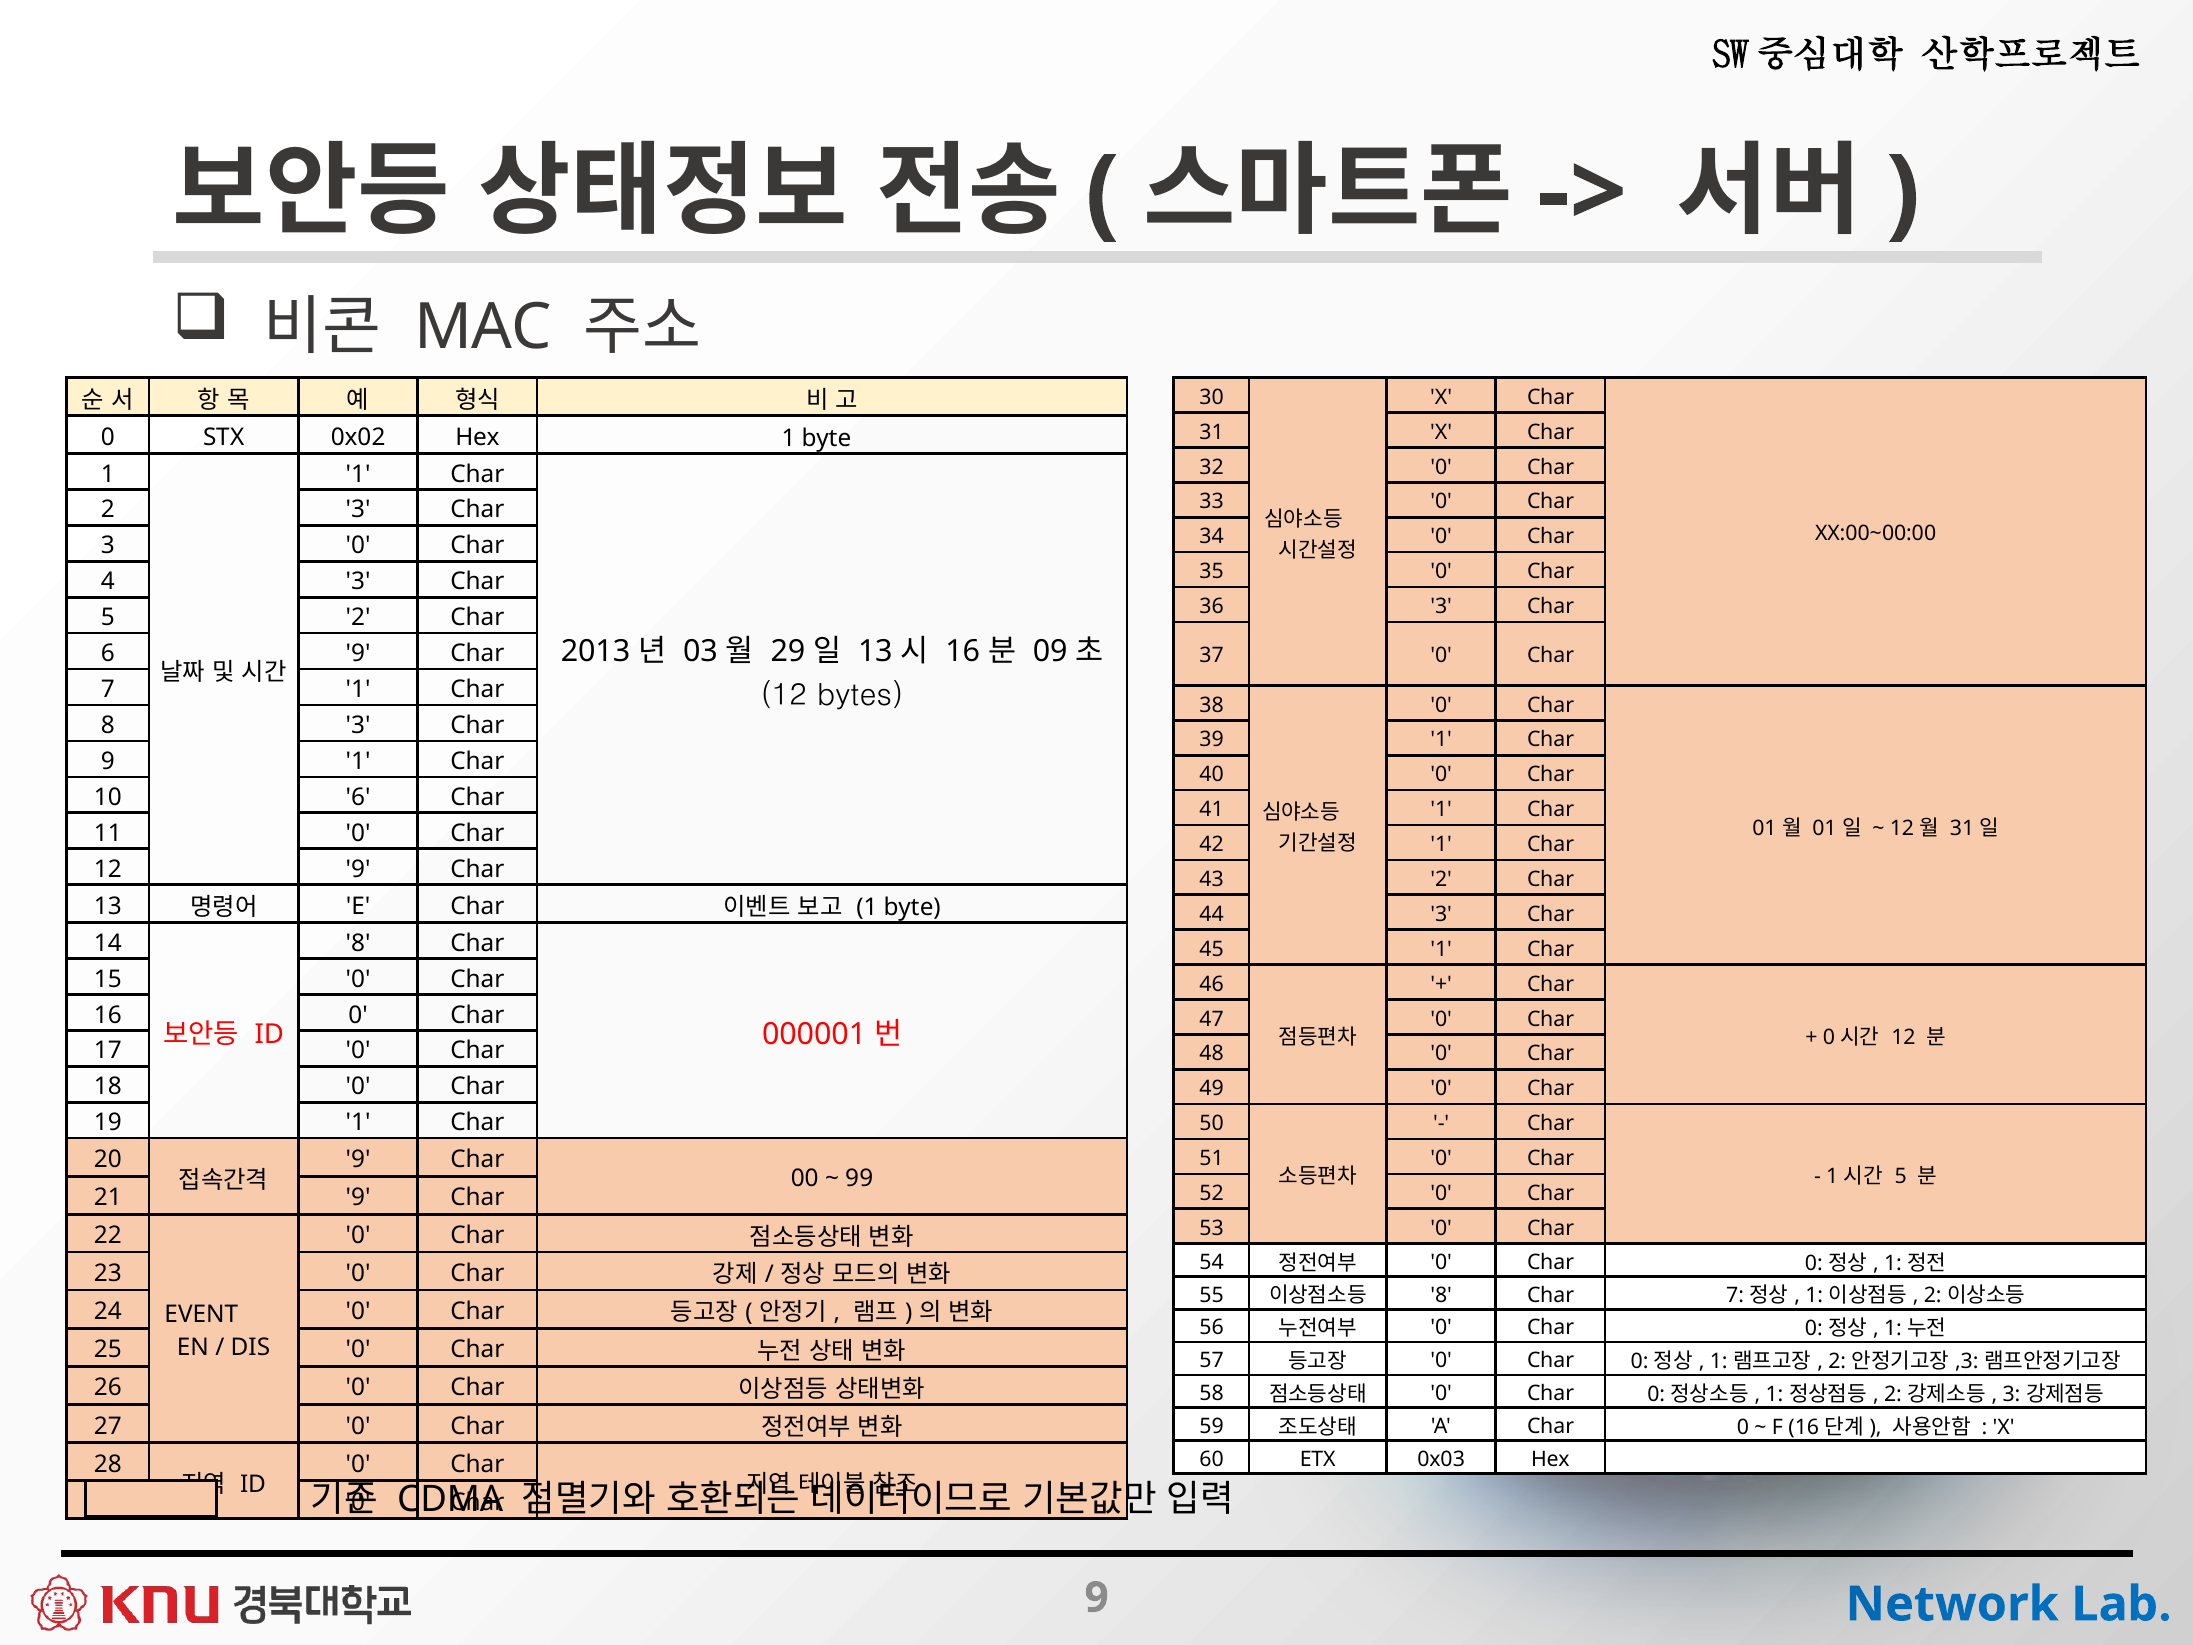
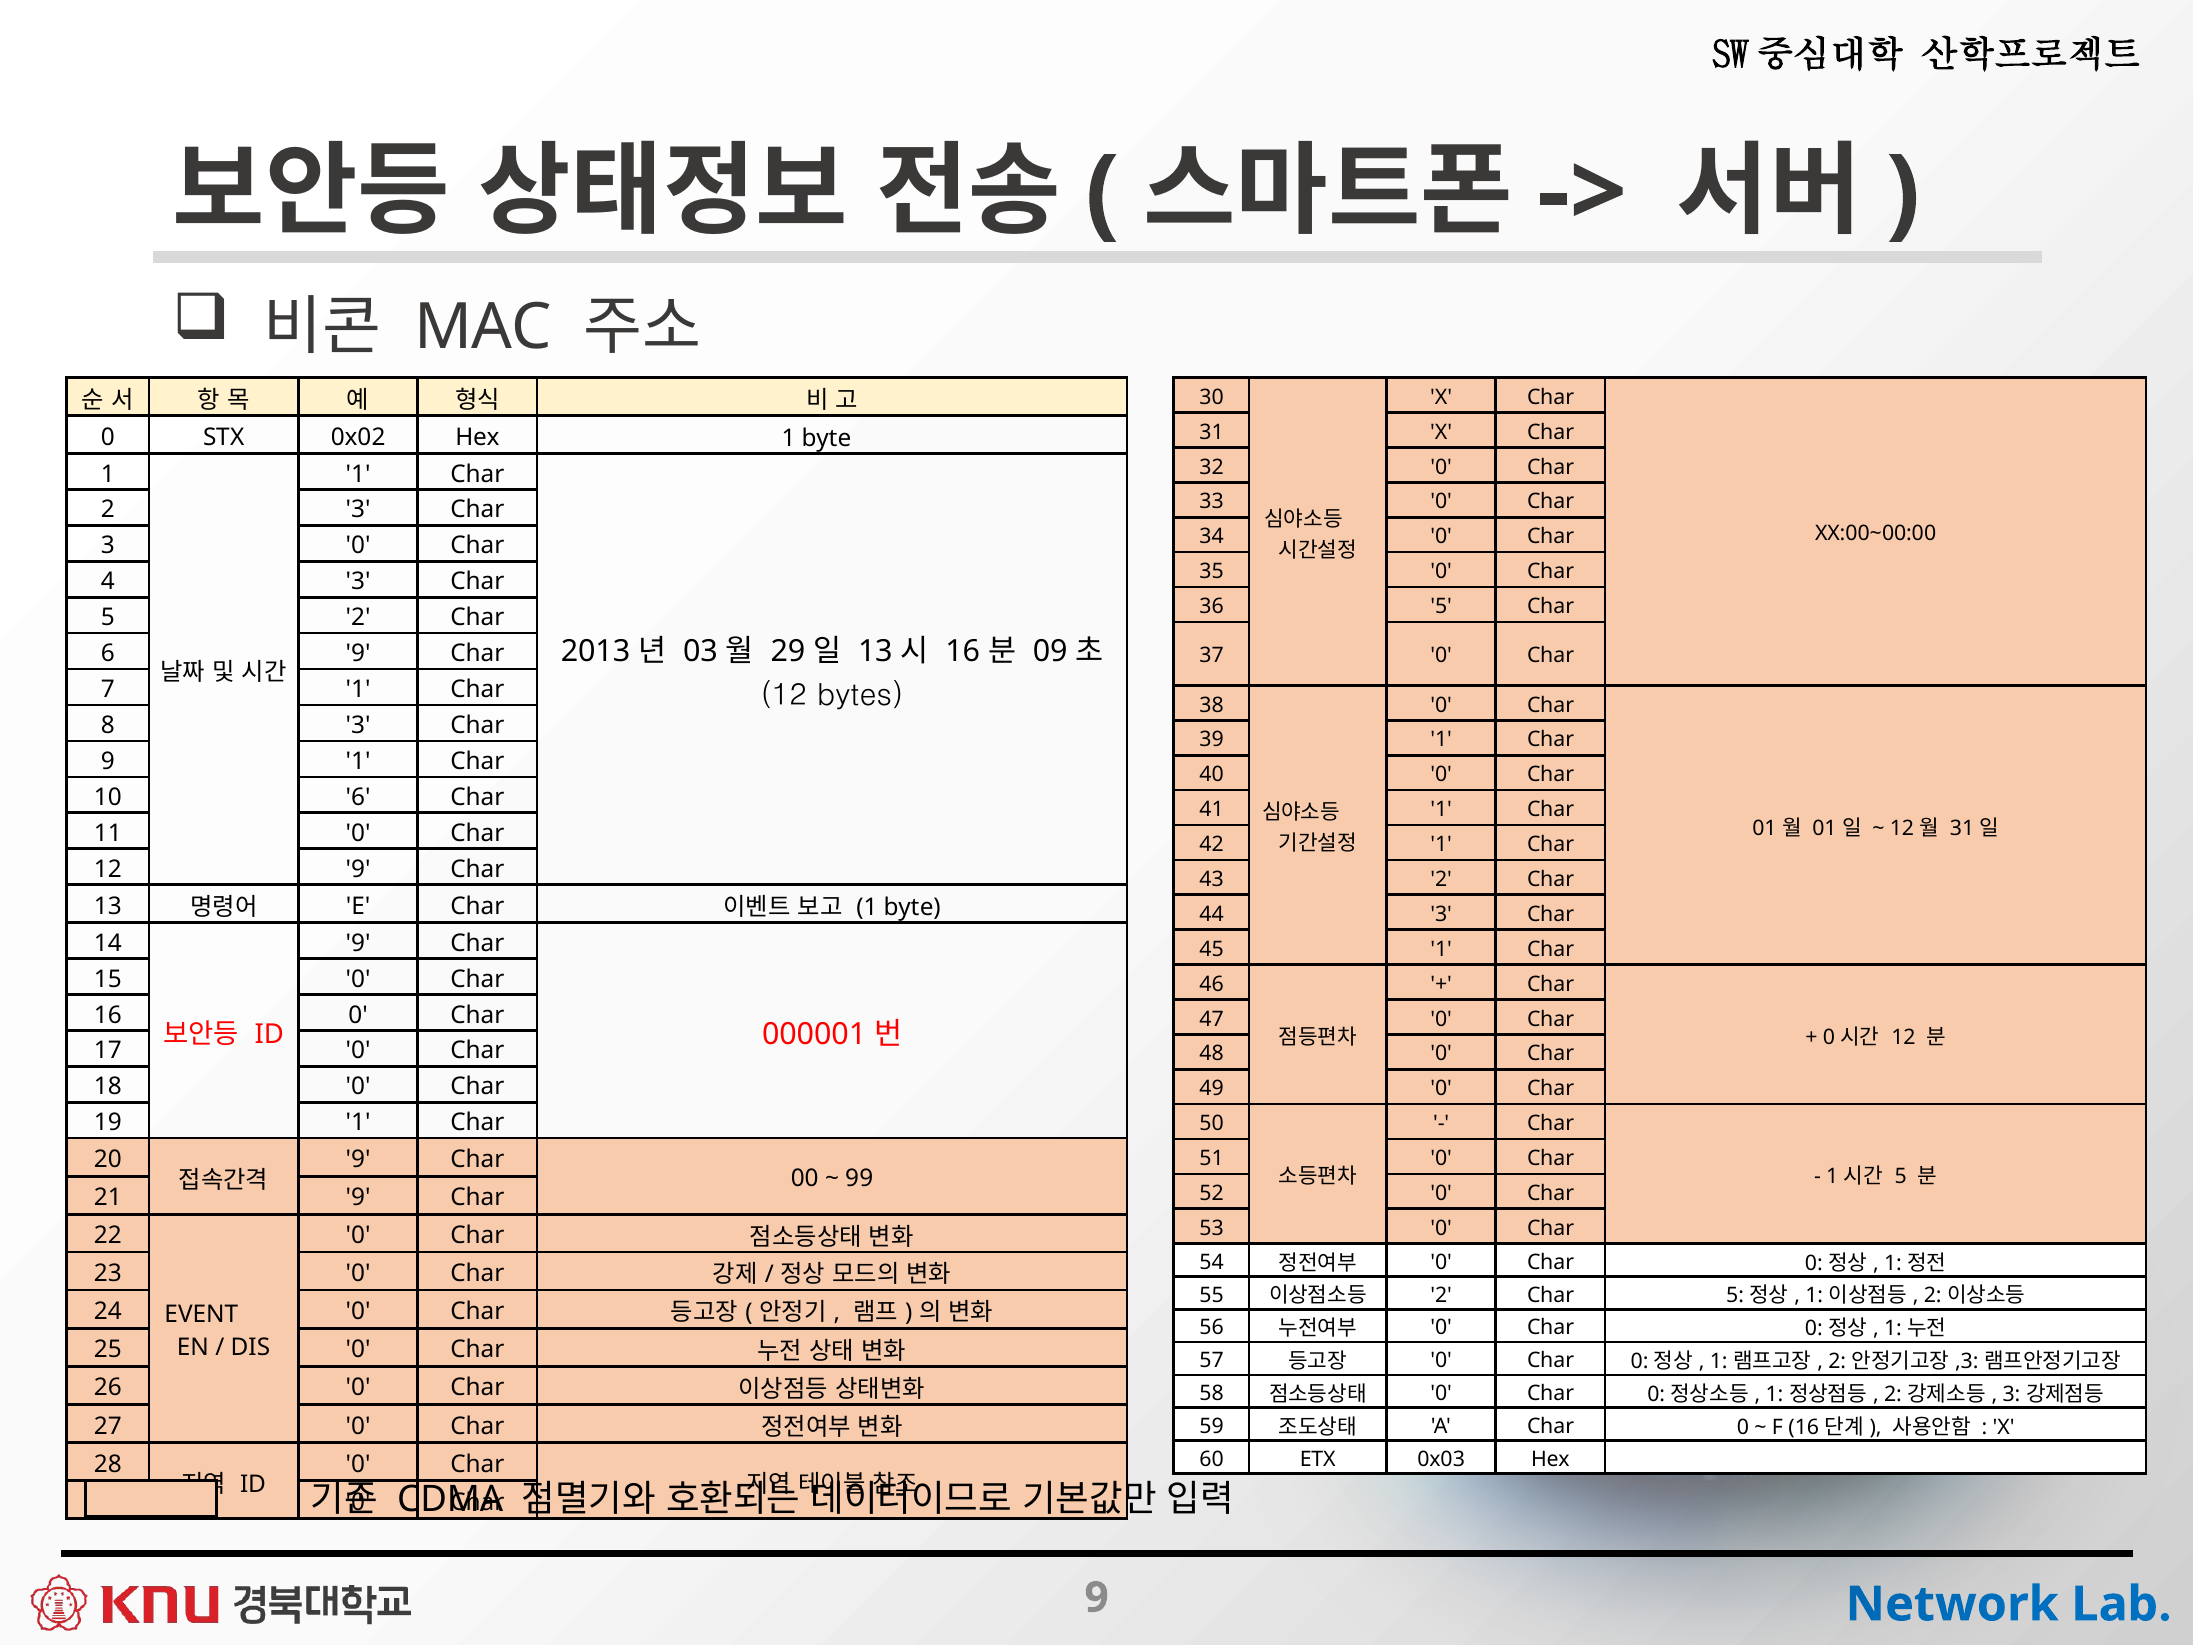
36 3: 3 -> 5 (1441, 606)
8: 8 -> 9 (358, 943)
8: 8 -> 2 (1441, 1295)
7: 7 -> 5 (1735, 1296)
